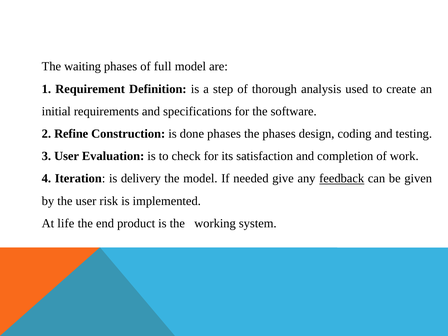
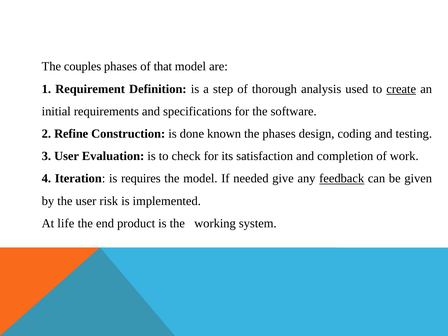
waiting: waiting -> couples (83, 67)
full: full -> that (163, 67)
create underline: none -> present (401, 89)
done phases: phases -> known (224, 134)
delivery: delivery -> requires (141, 179)
